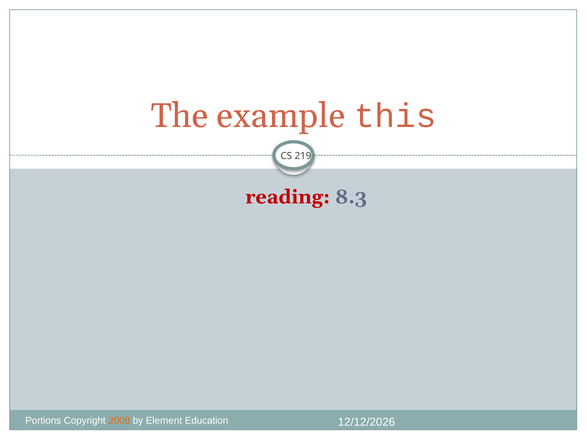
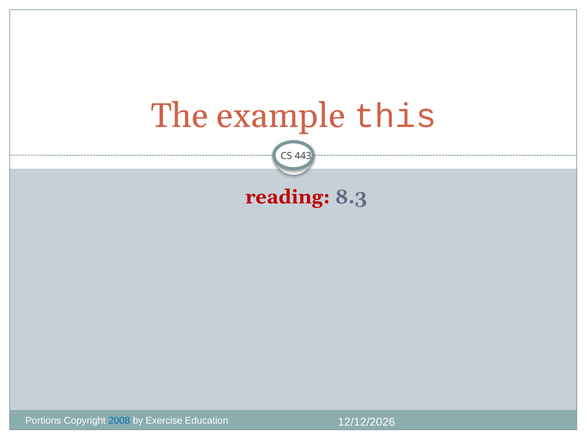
219: 219 -> 443 (303, 156)
2008 colour: orange -> blue (119, 421)
Element: Element -> Exercise (164, 421)
